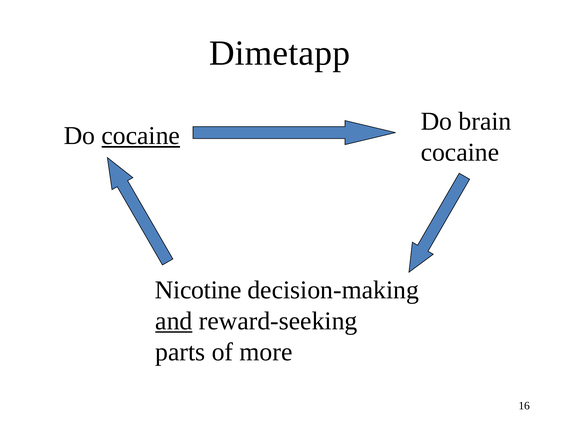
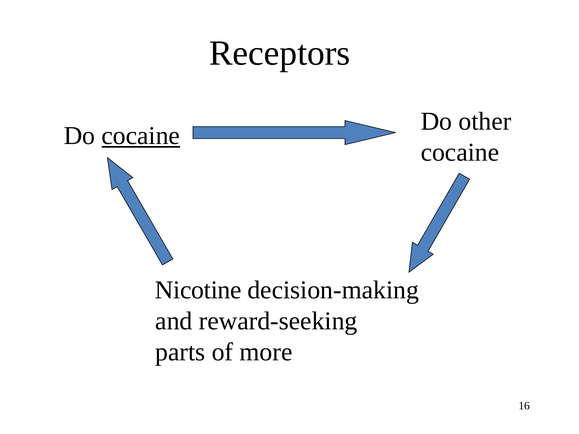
Dimetapp: Dimetapp -> Receptors (280, 53)
brain: brain -> other (485, 121)
and underline: present -> none (174, 321)
